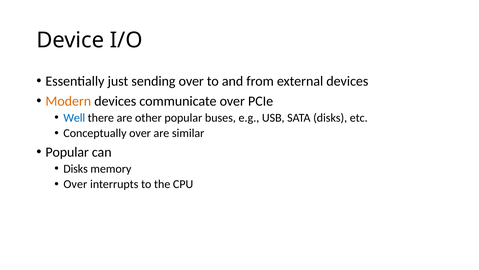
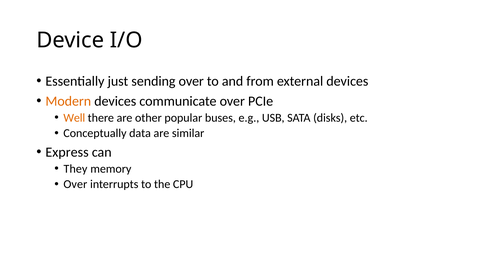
Well colour: blue -> orange (74, 118)
Conceptually over: over -> data (140, 133)
Popular: Popular -> Express (67, 152)
Disks: Disks -> They (75, 168)
